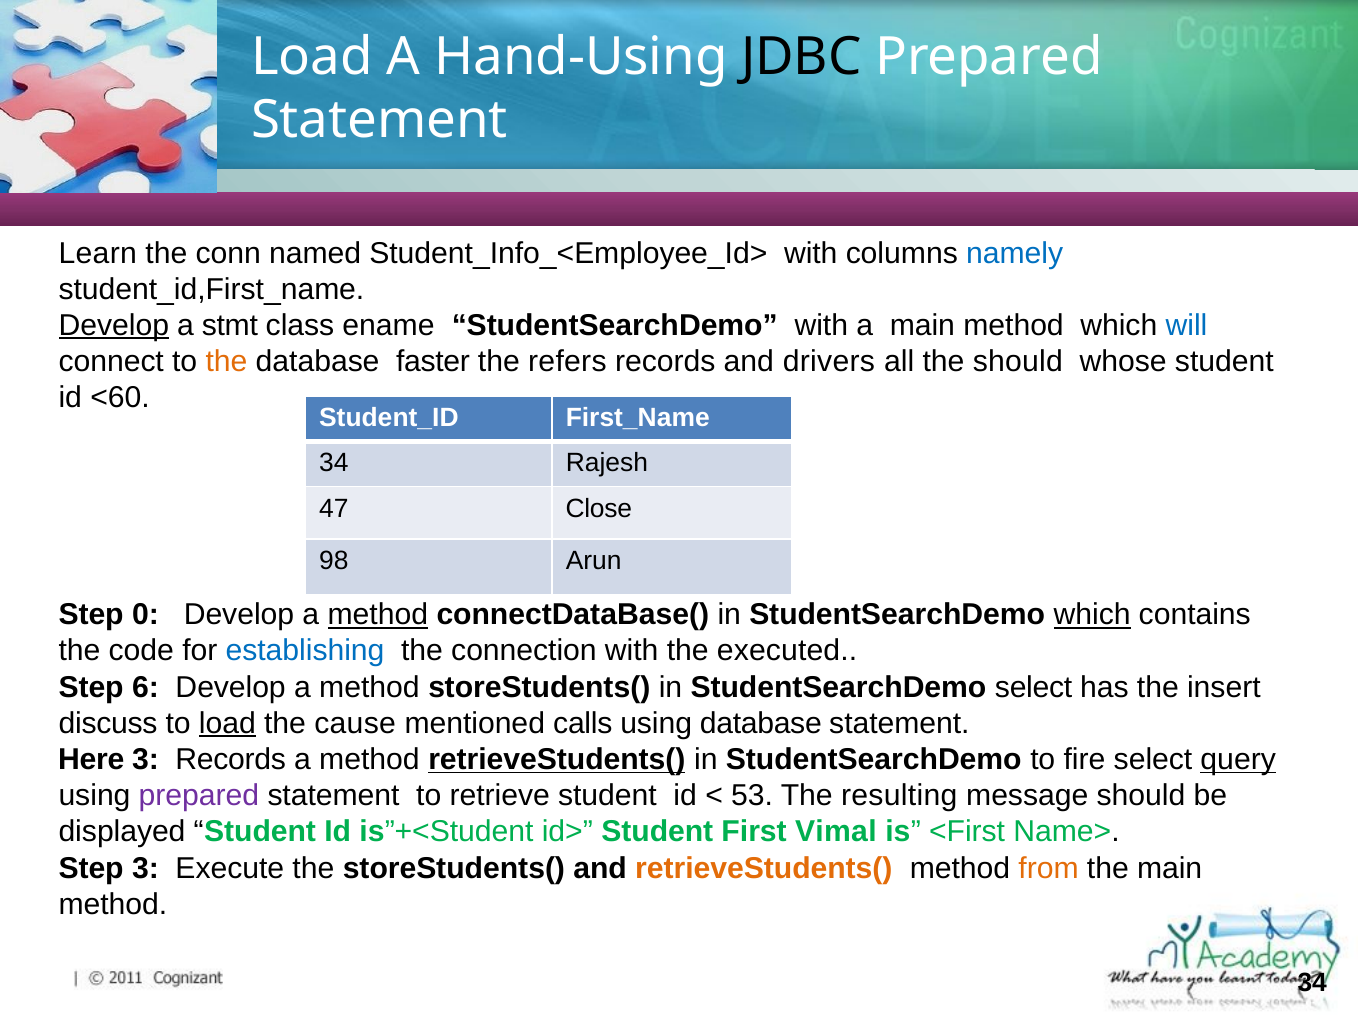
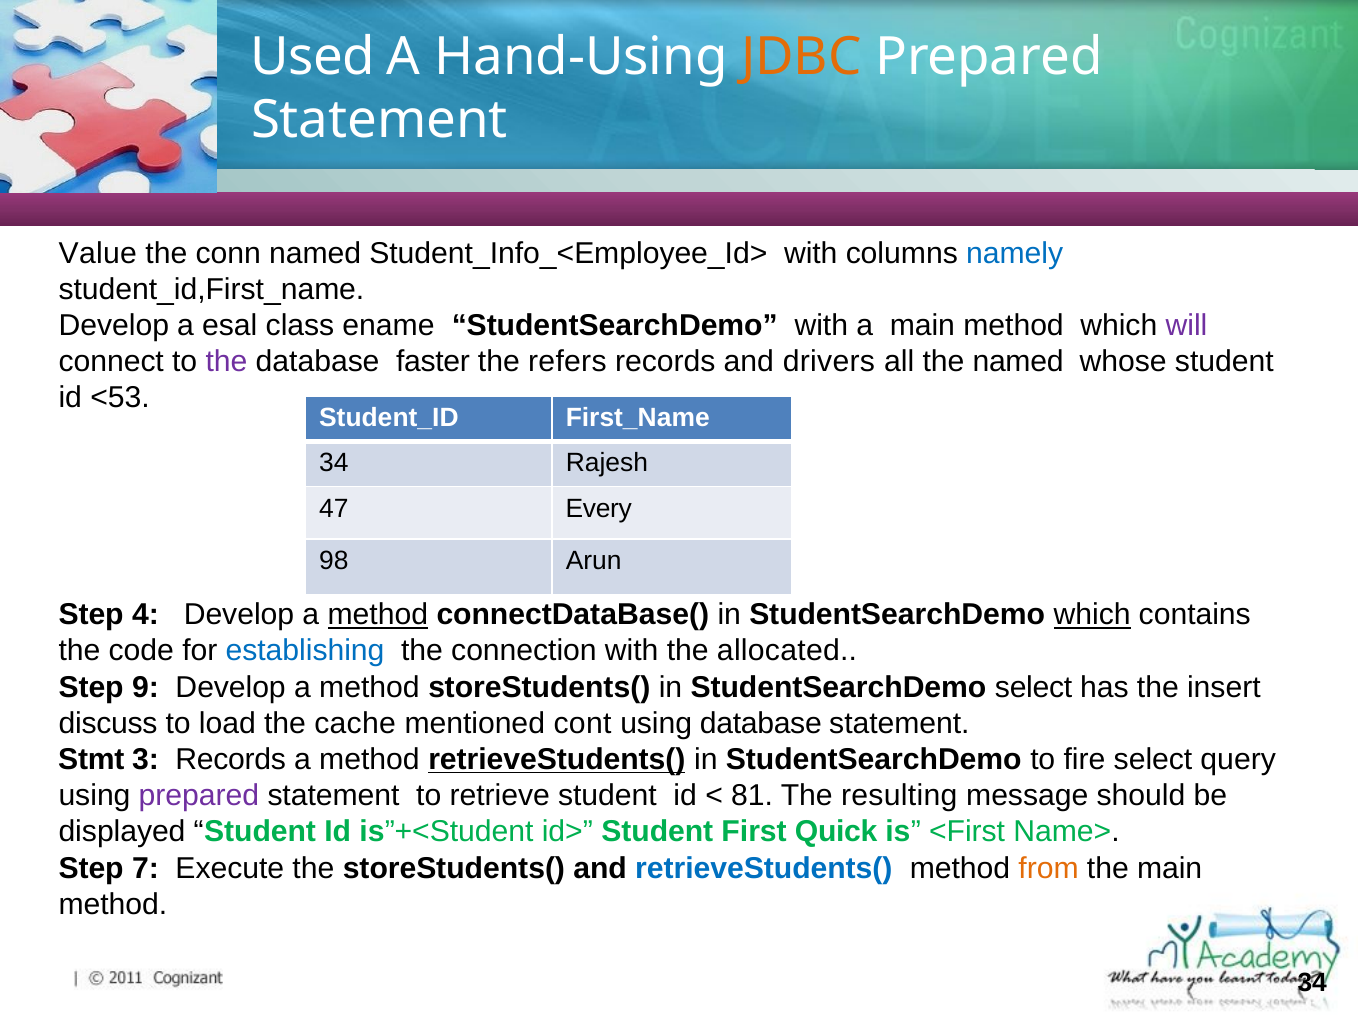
Load: Load -> Used (312, 57)
JDBC colour: black -> orange (801, 57)
Learn: Learn -> Value (98, 253)
Develop underline: present -> none (114, 326)
stmt: stmt -> esal (230, 326)
will colour: blue -> purple (1186, 326)
the colour: orange -> purple (227, 362)
the should: should -> named (1018, 362)
<60: <60 -> <53 (120, 398)
Close: Close -> Every (599, 509)
0: 0 -> 4 (145, 615)
executed: executed -> allocated (787, 651)
6: 6 -> 9 (145, 688)
load underline: present -> none (227, 724)
cause: cause -> cache (355, 724)
calls: calls -> cont (582, 724)
Here: Here -> Stmt (91, 760)
query underline: present -> none (1238, 760)
53: 53 -> 81 (752, 796)
Vimal: Vimal -> Quick (836, 832)
Step 3: 3 -> 7 (145, 869)
retrieveStudents( colour: orange -> blue (764, 869)
